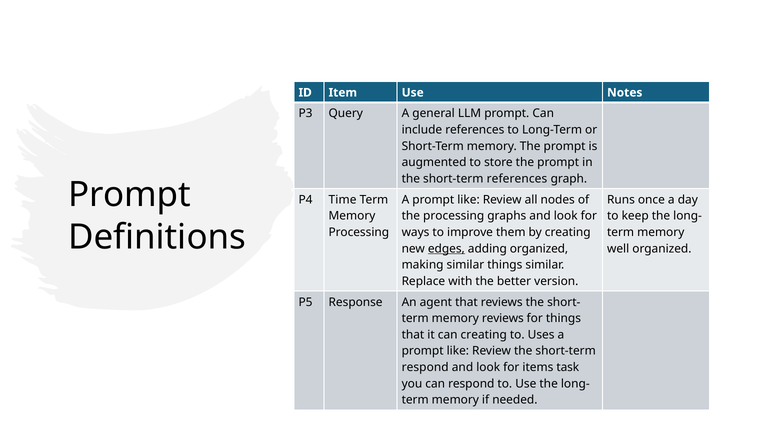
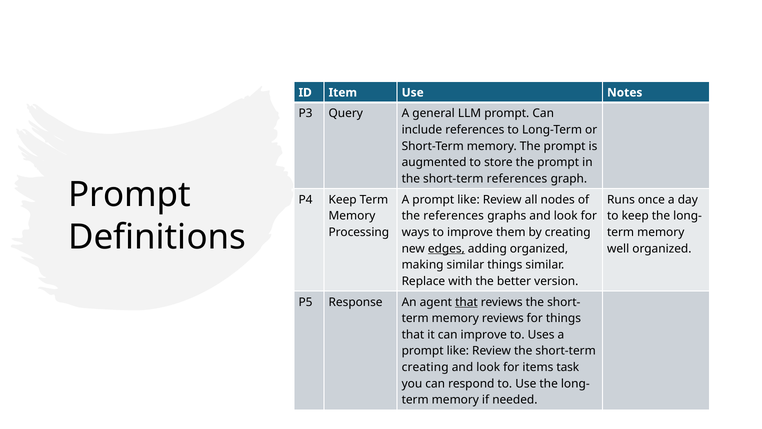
P4 Time: Time -> Keep (343, 199)
the processing: processing -> references (454, 216)
that underline: none -> present (466, 302)
can creating: creating -> improve (484, 334)
respond: respond -> creating (425, 367)
